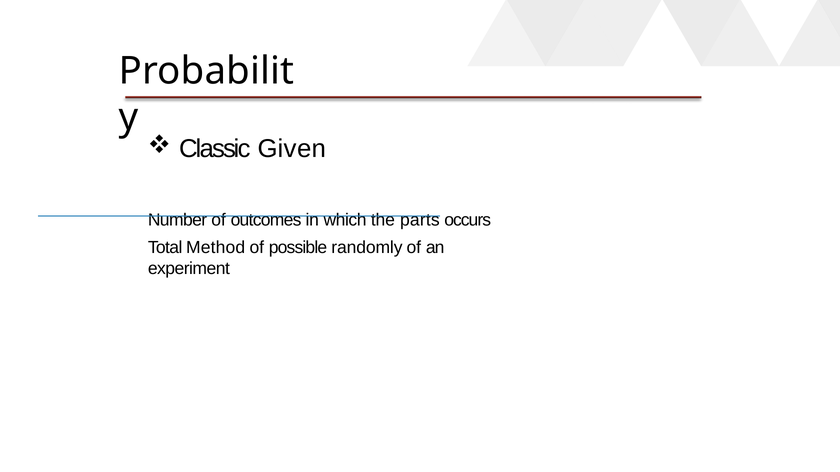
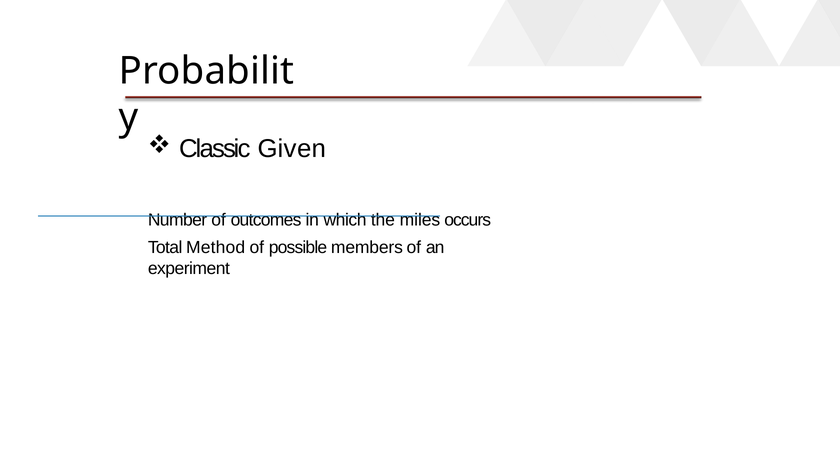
parts: parts -> miles (420, 220)
randomly: randomly -> members (367, 248)
